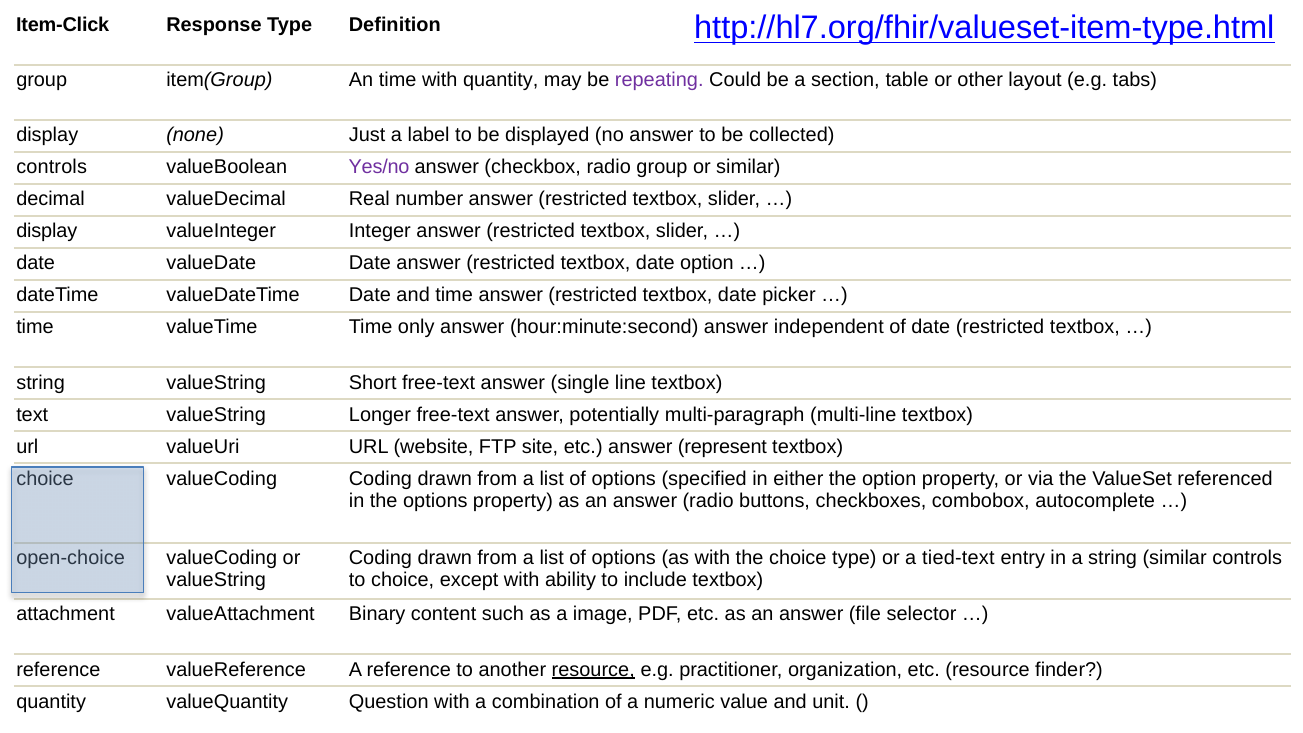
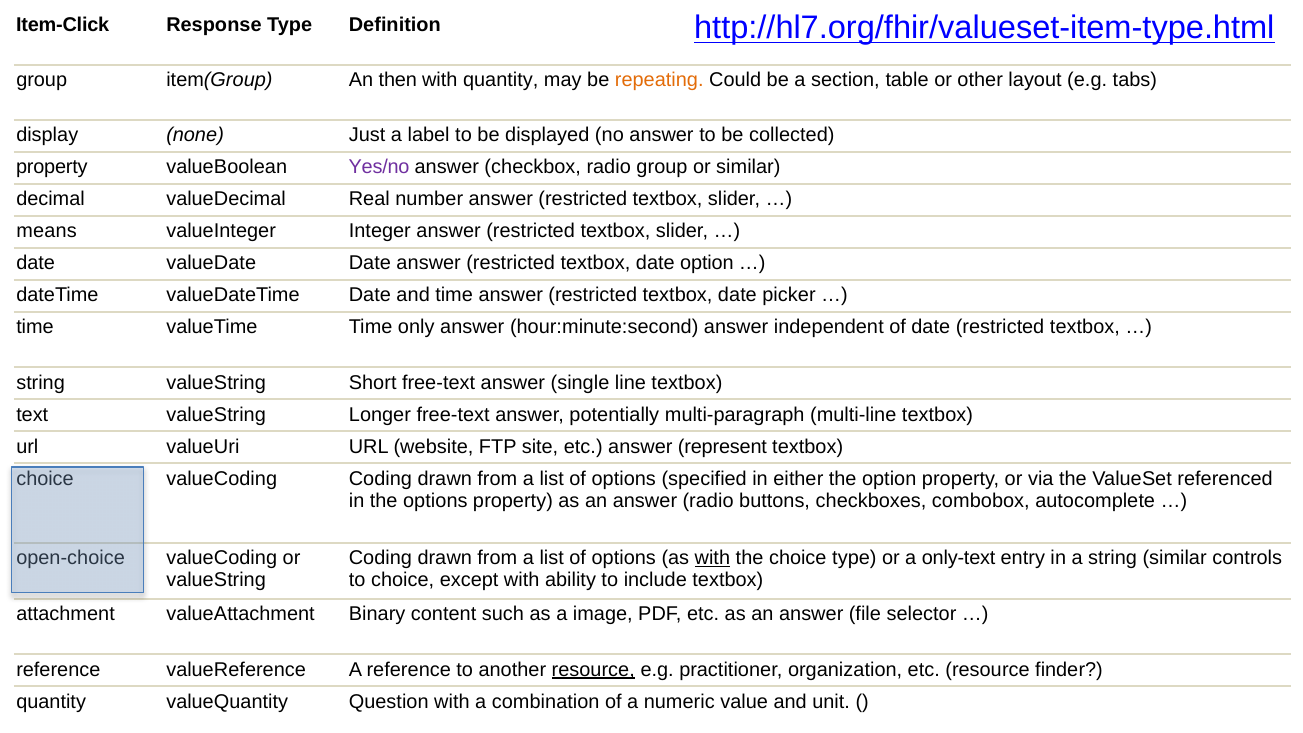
An time: time -> then (398, 80)
repeating colour: purple -> orange (659, 80)
controls: controls -> property (52, 167)
display: display -> means (47, 231)
with underline: none -> present (712, 558)
tied-text: tied-text -> only-text (959, 558)
